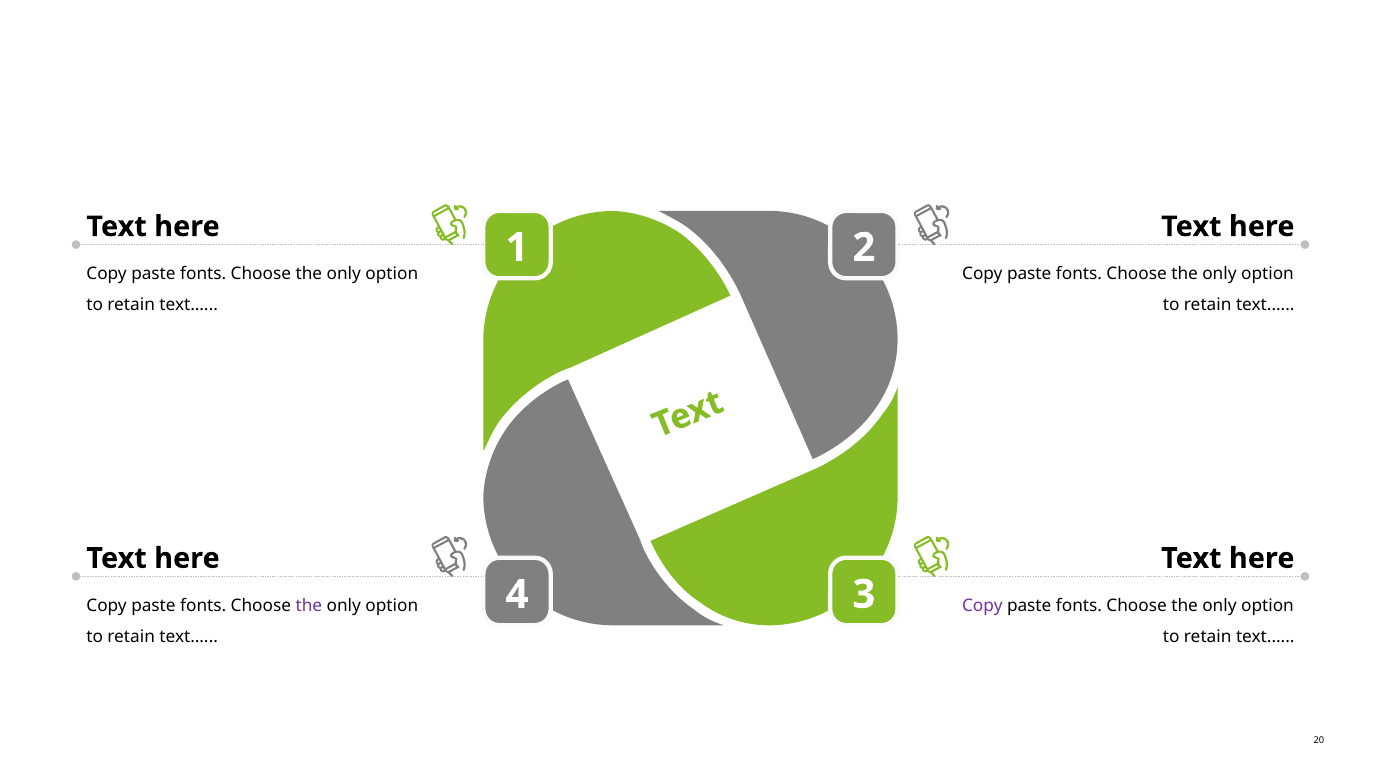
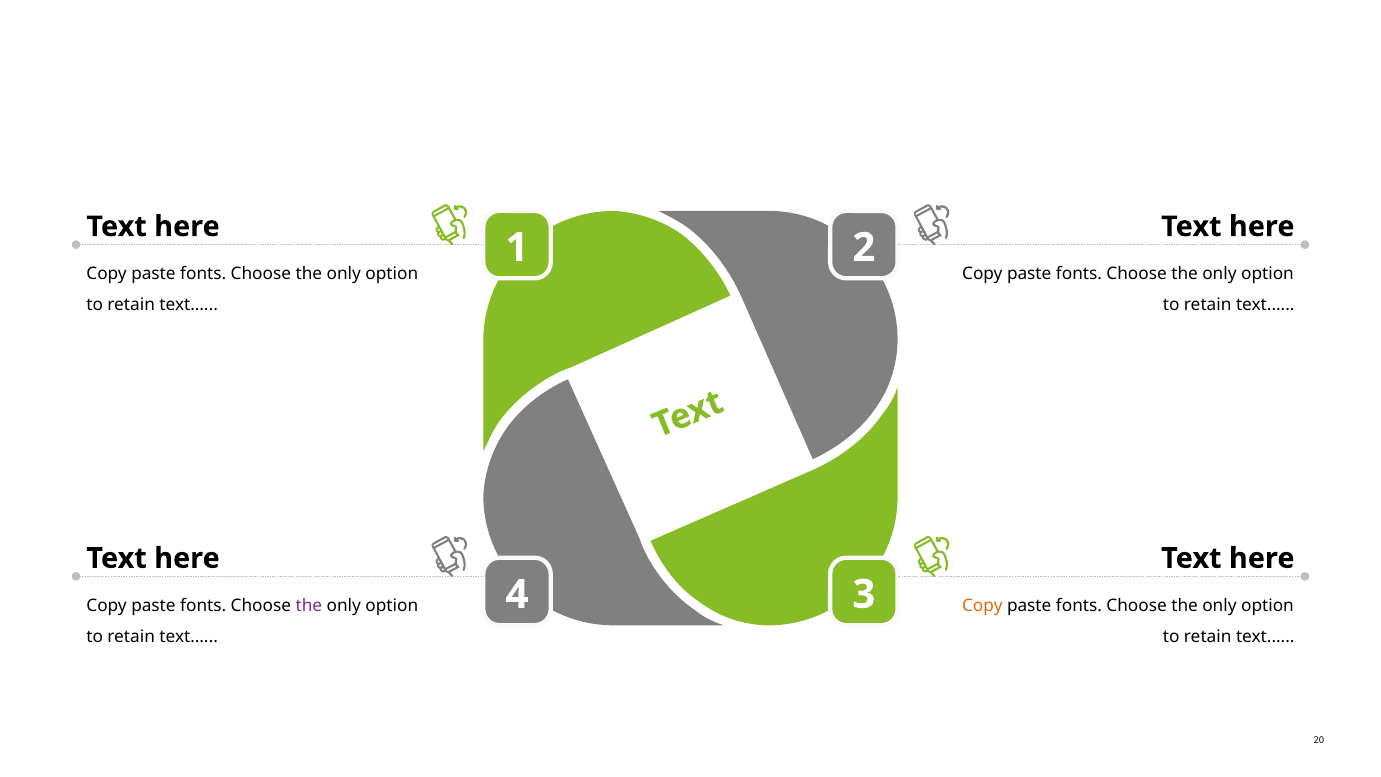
Copy colour: purple -> orange (982, 605)
